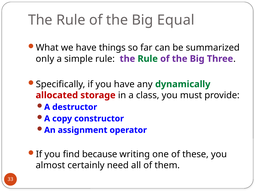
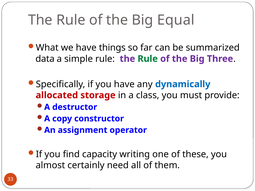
only: only -> data (45, 59)
dynamically colour: green -> blue (183, 84)
because: because -> capacity (100, 155)
